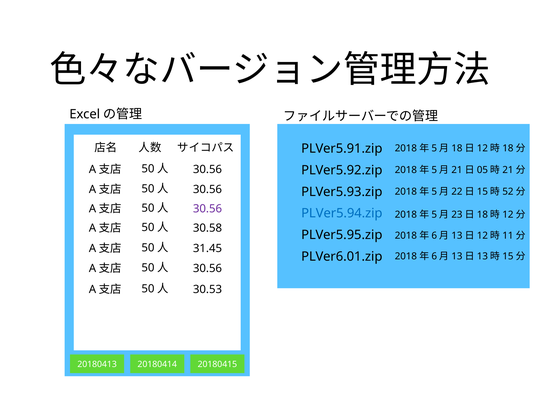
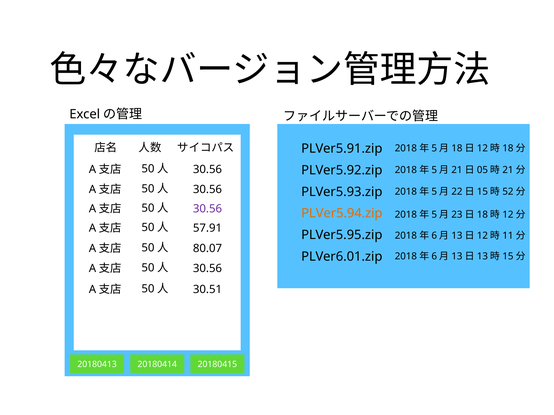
PLVer5.94.zip colour: blue -> orange (342, 214)
30.58: 30.58 -> 57.91 (207, 228)
31.45: 31.45 -> 80.07 (207, 249)
30.53: 30.53 -> 30.51 (207, 290)
